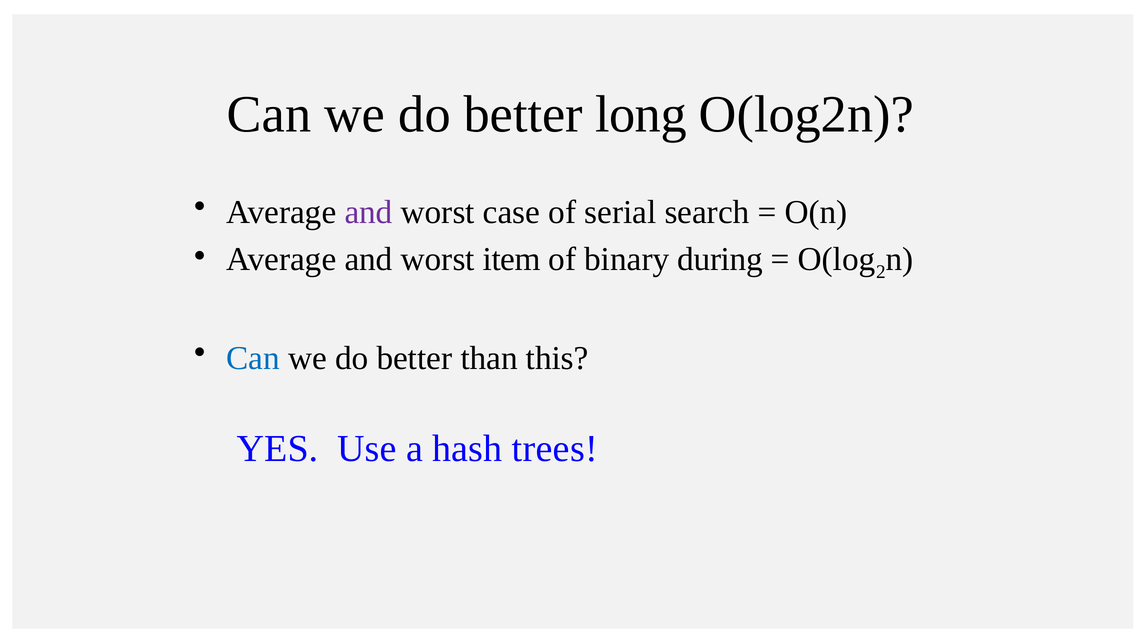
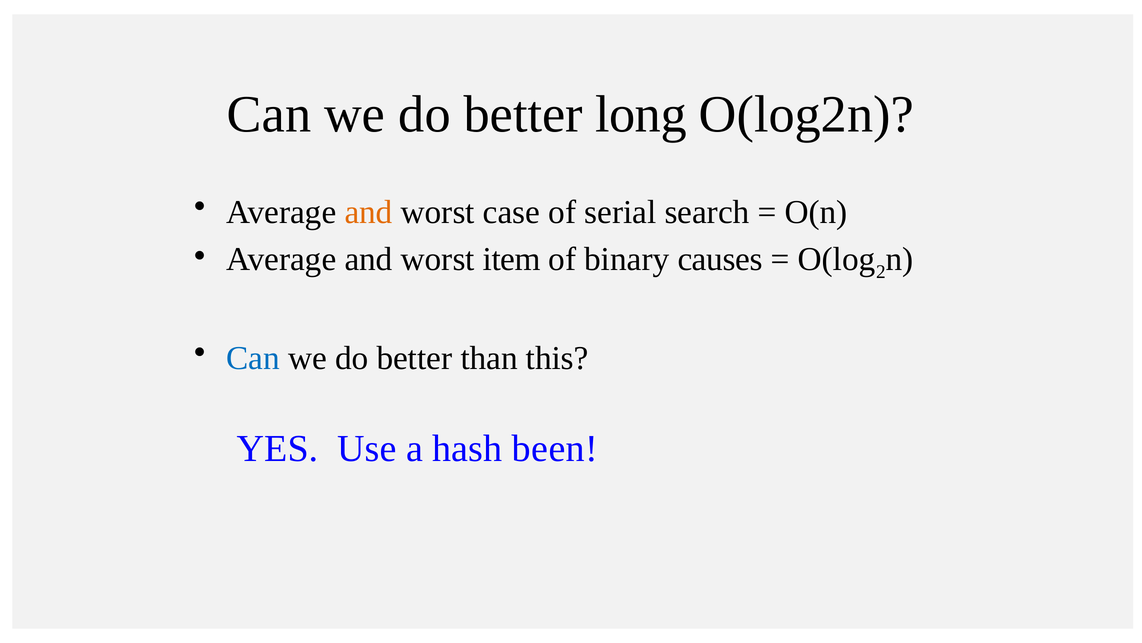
and colour: purple -> orange (369, 212)
during: during -> causes (720, 259)
trees: trees -> been (555, 448)
